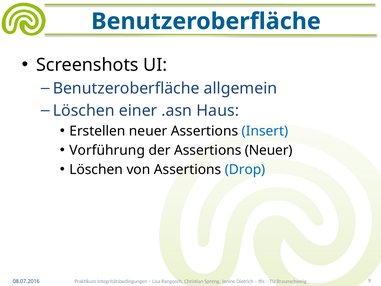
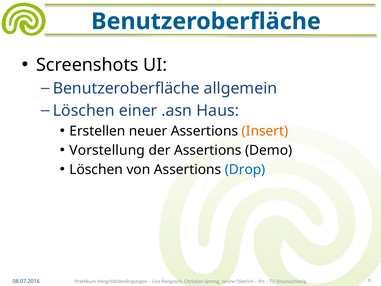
Insert colour: blue -> orange (265, 131)
Vorführung: Vorführung -> Vorstellung (107, 150)
Assertions Neuer: Neuer -> Demo (269, 150)
